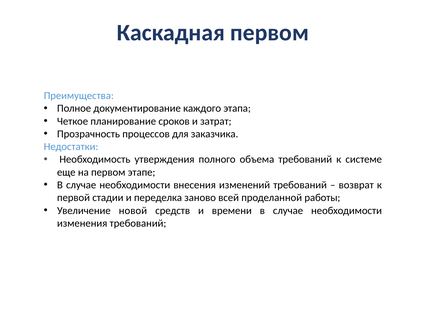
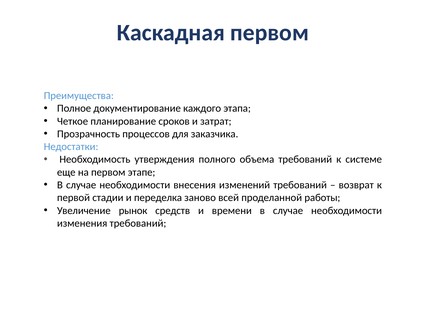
новой: новой -> рынок (133, 211)
